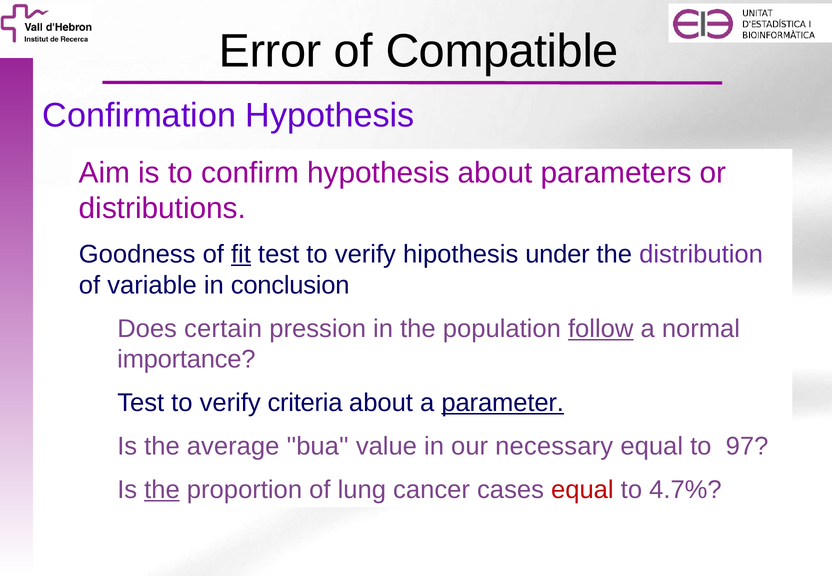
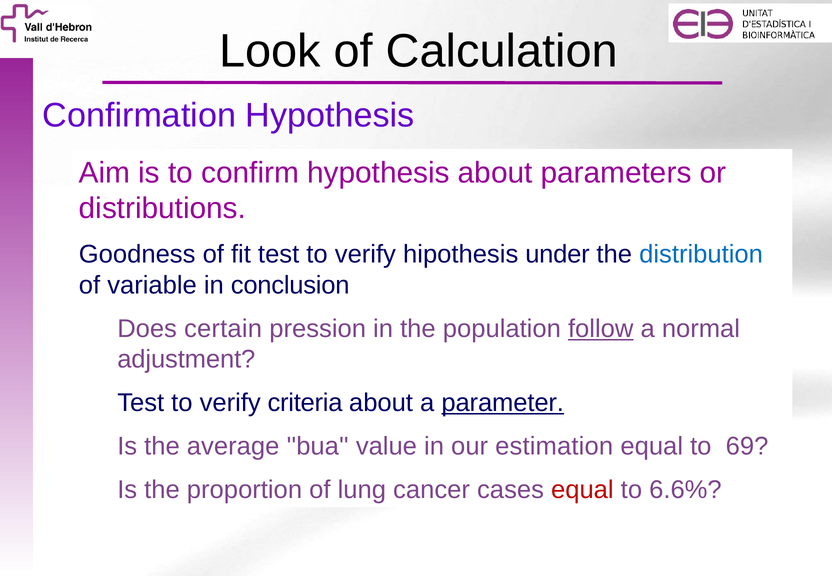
Error: Error -> Look (270, 51)
Compatible: Compatible -> Calculation (502, 51)
fit underline: present -> none (241, 254)
distribution colour: purple -> blue (701, 254)
importance: importance -> adjustment (186, 359)
necessary: necessary -> estimation (554, 446)
97: 97 -> 69 (747, 446)
the underline: present -> none (162, 490)
4.7%: 4.7% -> 6.6% (685, 490)
